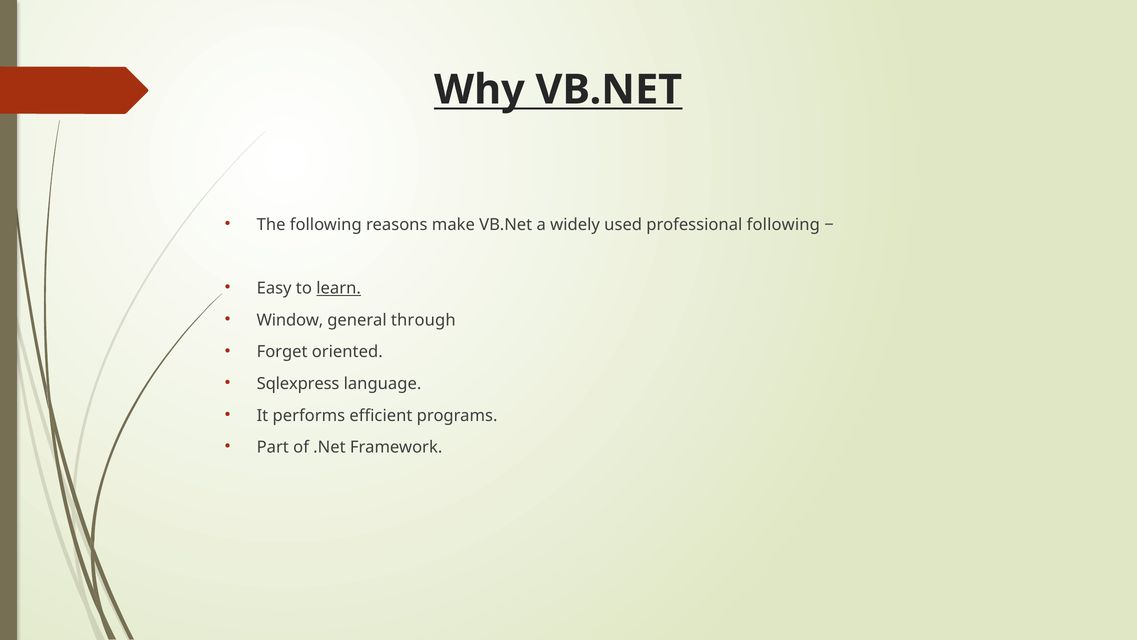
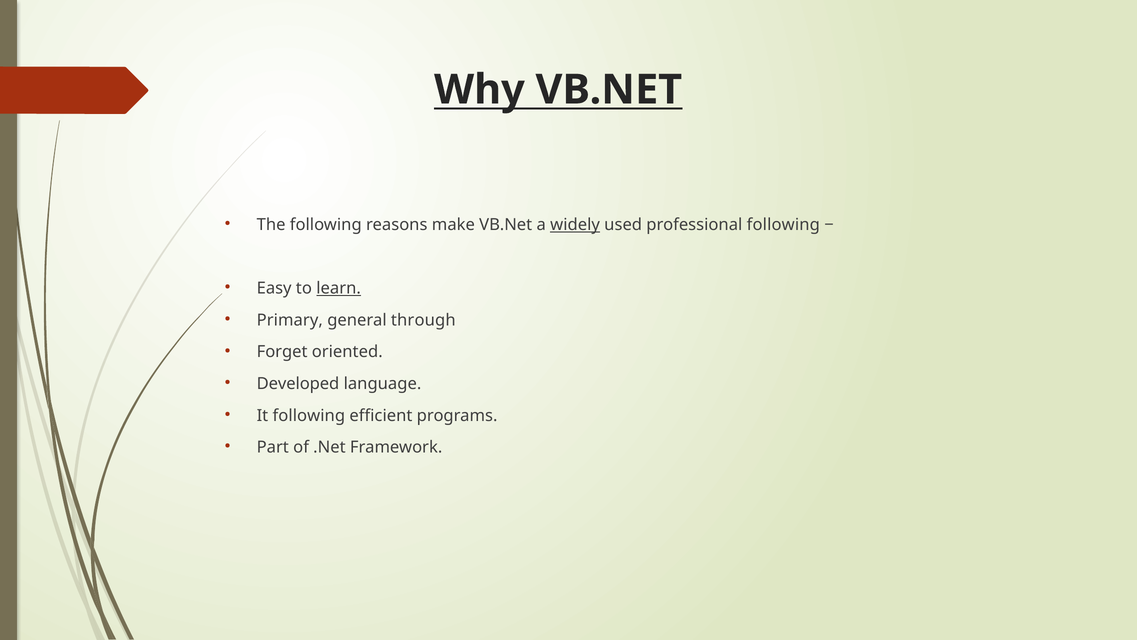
widely underline: none -> present (575, 225)
Window: Window -> Primary (290, 320)
Sqlexpress: Sqlexpress -> Developed (298, 383)
It performs: performs -> following (309, 415)
